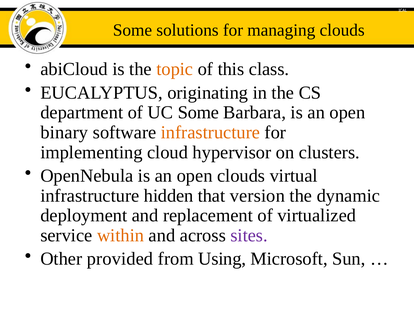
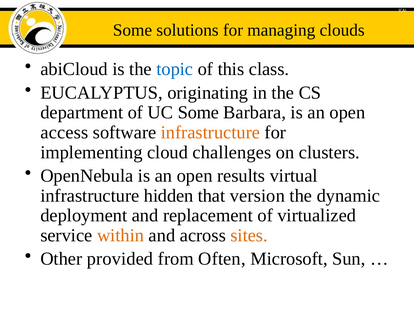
topic colour: orange -> blue (175, 69)
binary: binary -> access (64, 133)
hypervisor: hypervisor -> challenges (232, 153)
open clouds: clouds -> results (241, 176)
sites colour: purple -> orange (249, 236)
Using: Using -> Often (222, 259)
